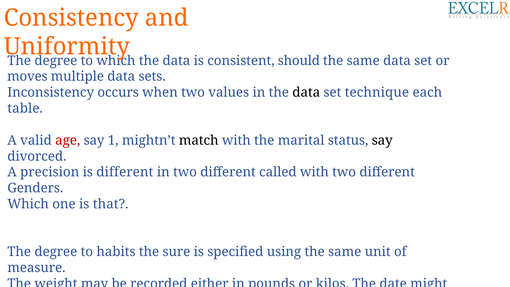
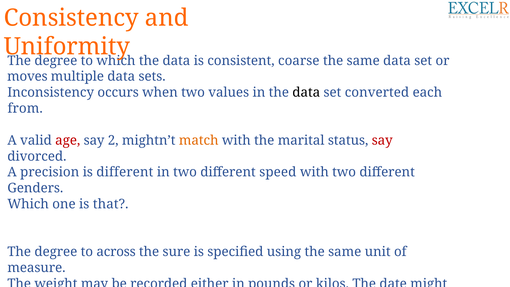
should: should -> coarse (299, 61)
set technique: technique -> converted (377, 92)
table: table -> from (25, 108)
1: 1 -> 2 (113, 140)
match colour: black -> orange (199, 140)
say colour: black -> red (382, 140)
called: called -> speed (278, 172)
habits: habits -> across (116, 252)
